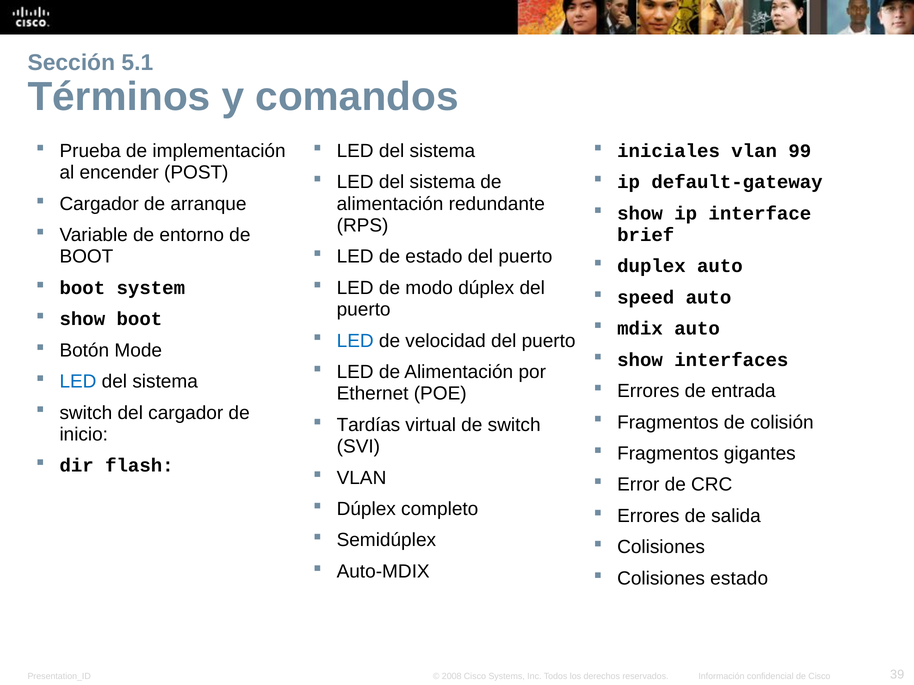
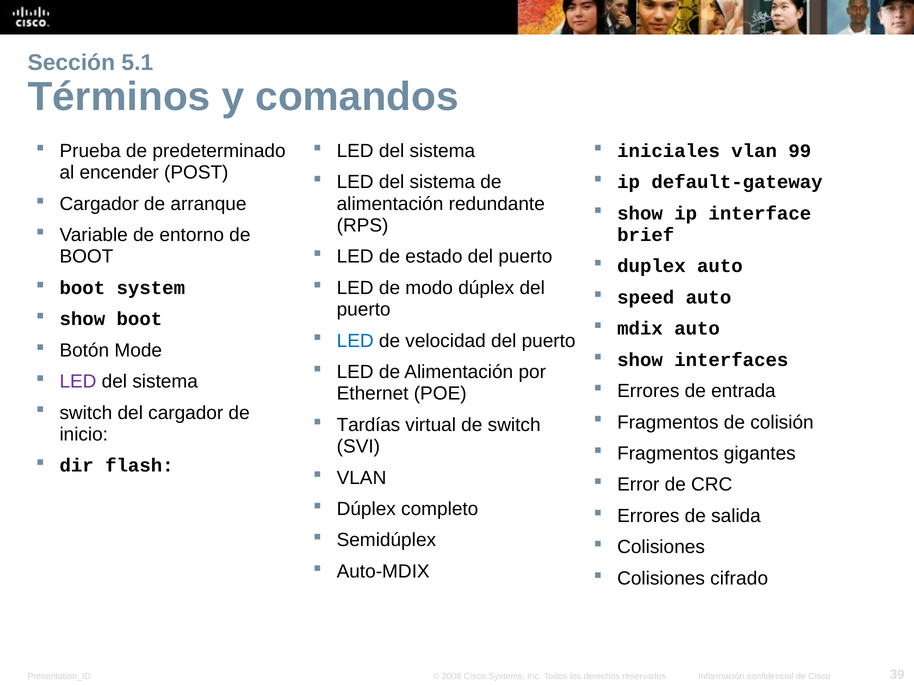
implementación: implementación -> predeterminado (219, 151)
LED colour: blue -> purple (78, 382)
Colisiones estado: estado -> cifrado (739, 579)
